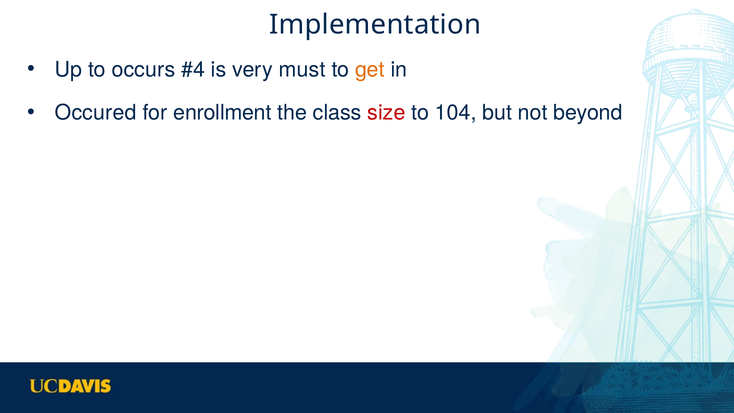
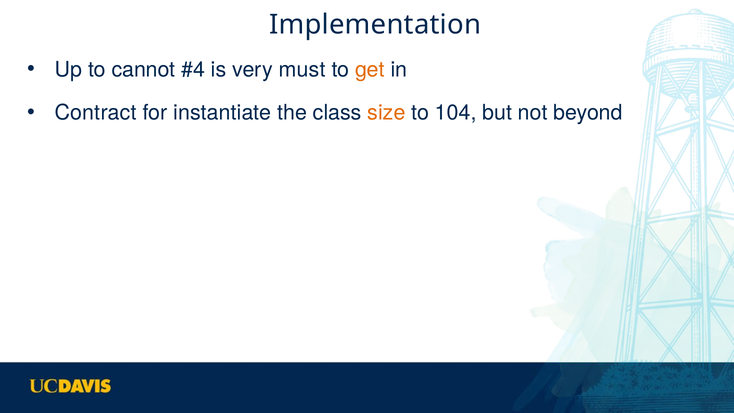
occurs: occurs -> cannot (144, 70)
Occured: Occured -> Contract (96, 113)
enrollment: enrollment -> instantiate (222, 113)
size colour: red -> orange (386, 113)
